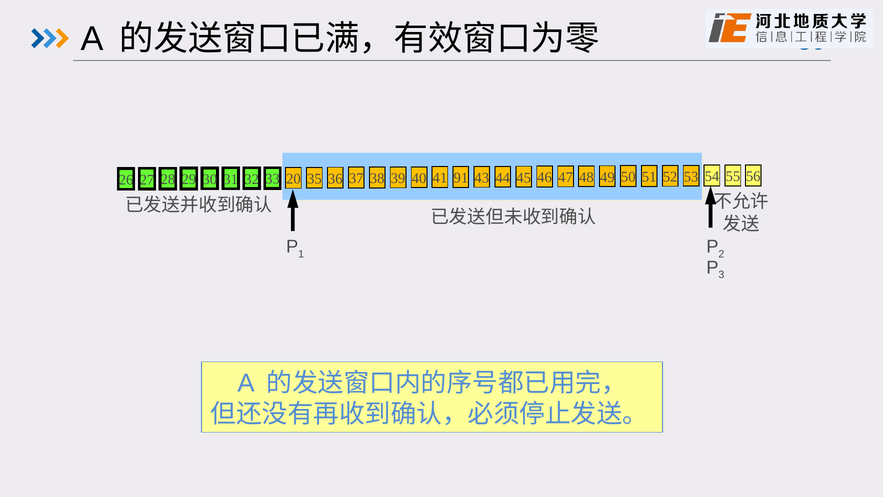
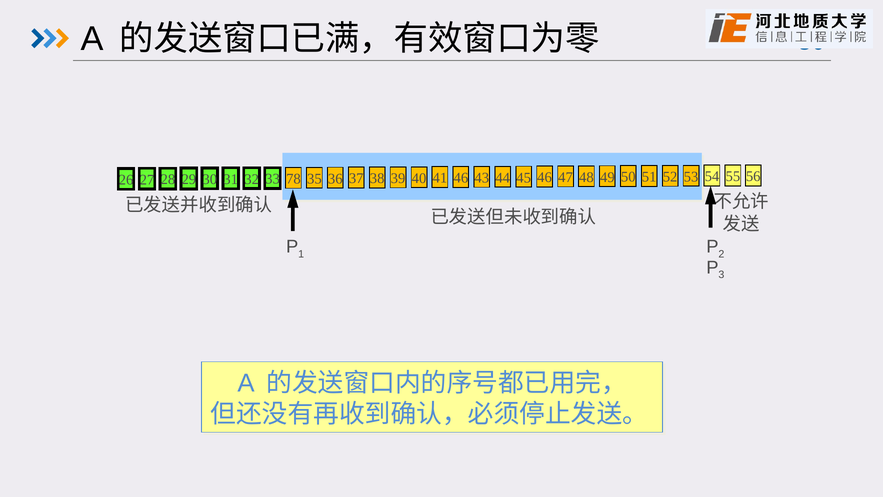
20: 20 -> 78 (293, 179)
41 91: 91 -> 46 (461, 178)
